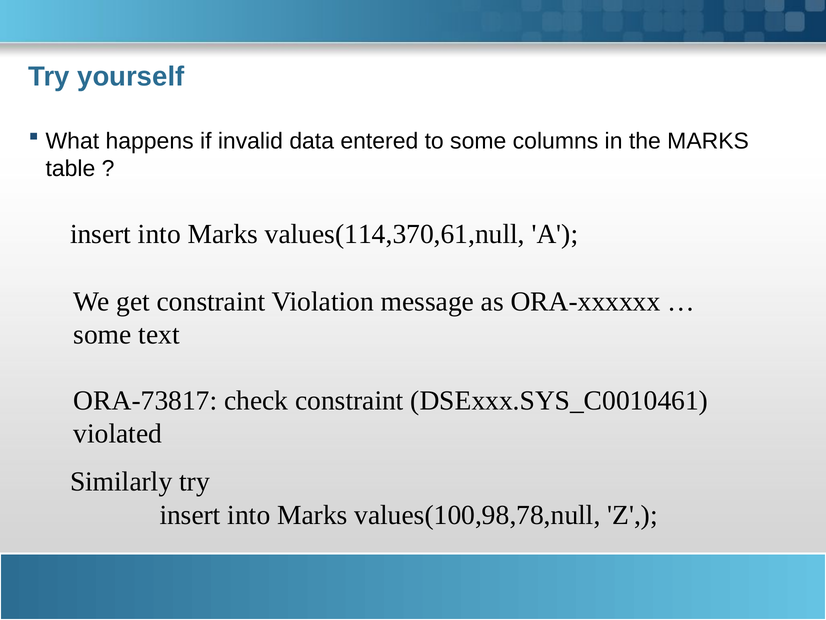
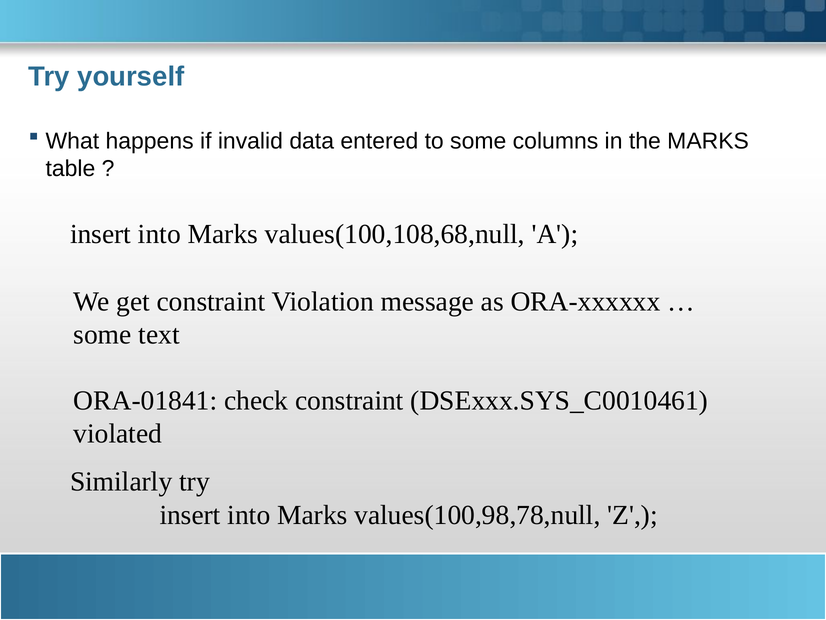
values(114,370,61,null: values(114,370,61,null -> values(100,108,68,null (395, 234)
ORA-73817: ORA-73817 -> ORA-01841 (145, 400)
